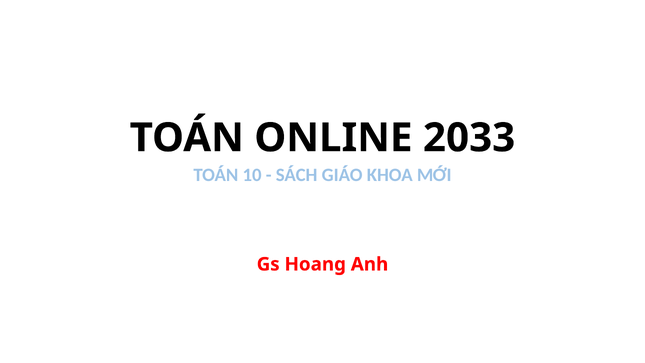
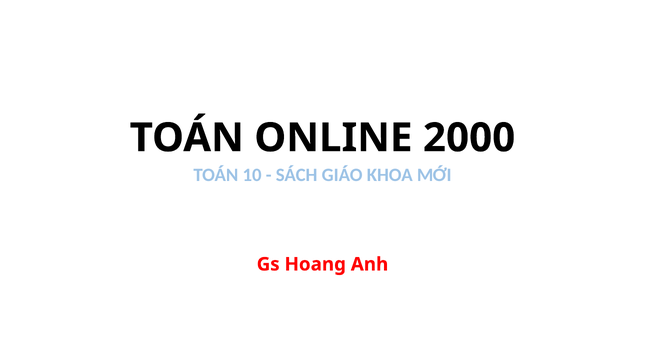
2033: 2033 -> 2000 (469, 138)
